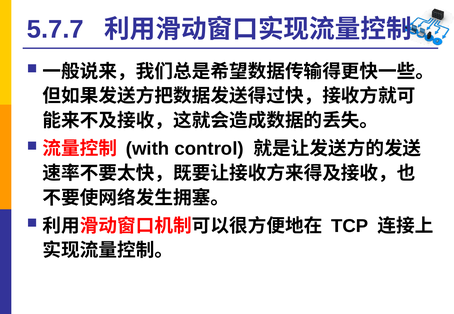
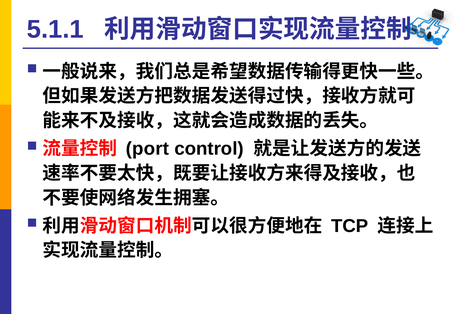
5.7.7: 5.7.7 -> 5.1.1 (55, 29)
with: with -> port (147, 149)
